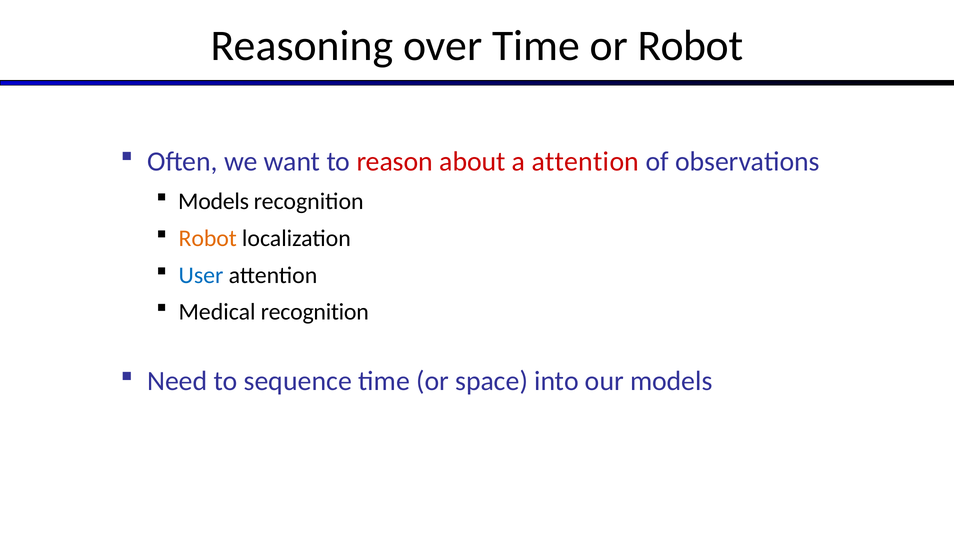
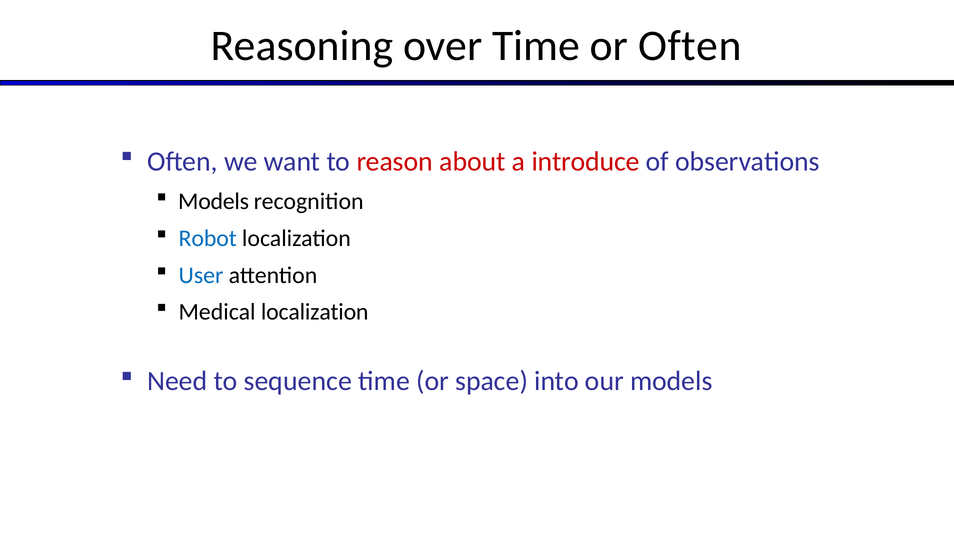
or Robot: Robot -> Often (690, 46)
a attention: attention -> introduce (586, 162)
Robot colour: orange -> blue (208, 239)
Medical recognition: recognition -> localization (315, 312)
